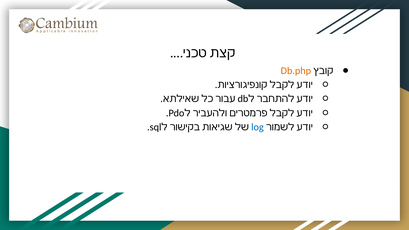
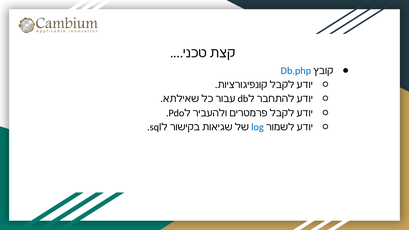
Db.php colour: orange -> blue (296, 71)
